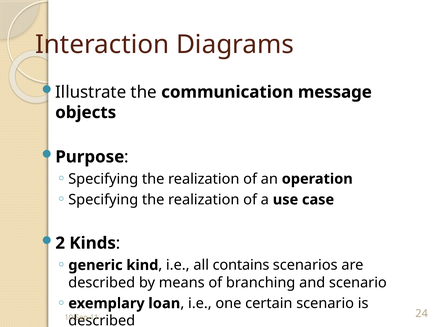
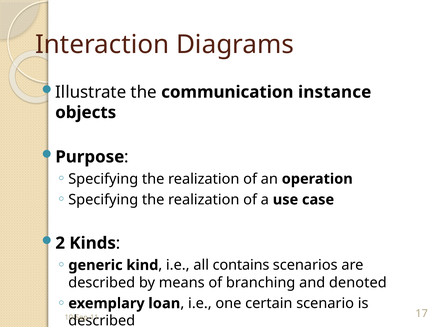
message: message -> instance (335, 92)
and scenario: scenario -> denoted (358, 283)
24: 24 -> 17 (422, 314)
